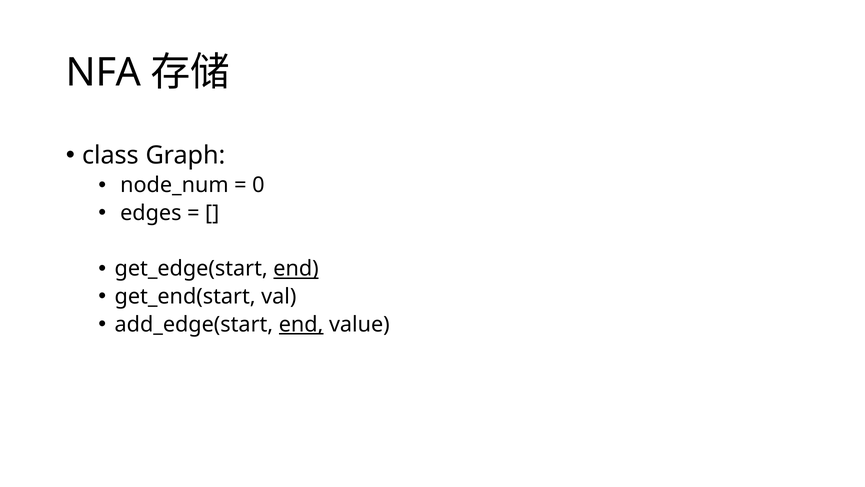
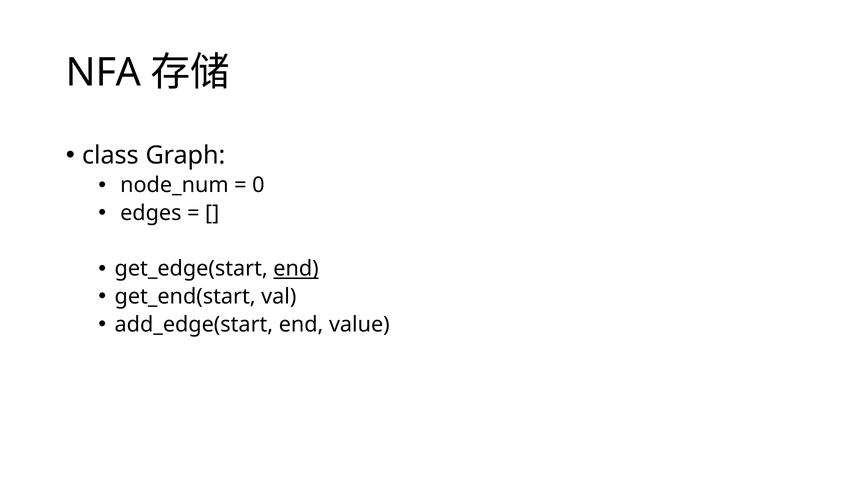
end underline: present -> none (301, 324)
